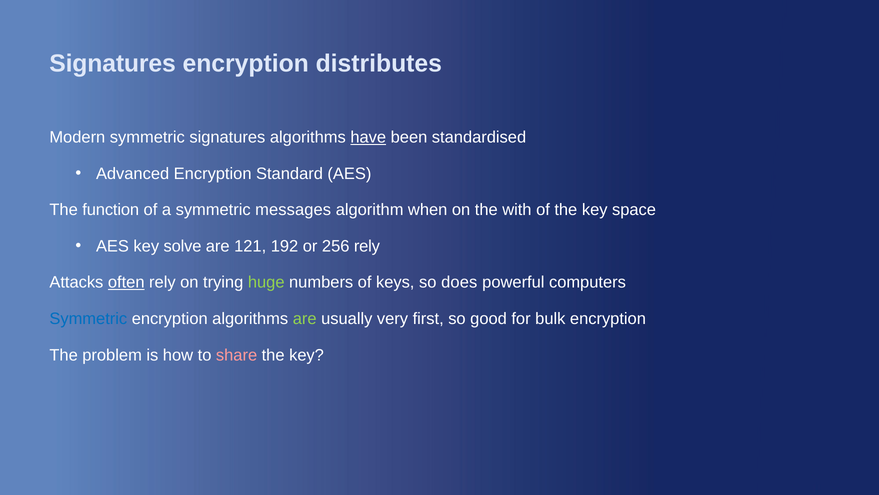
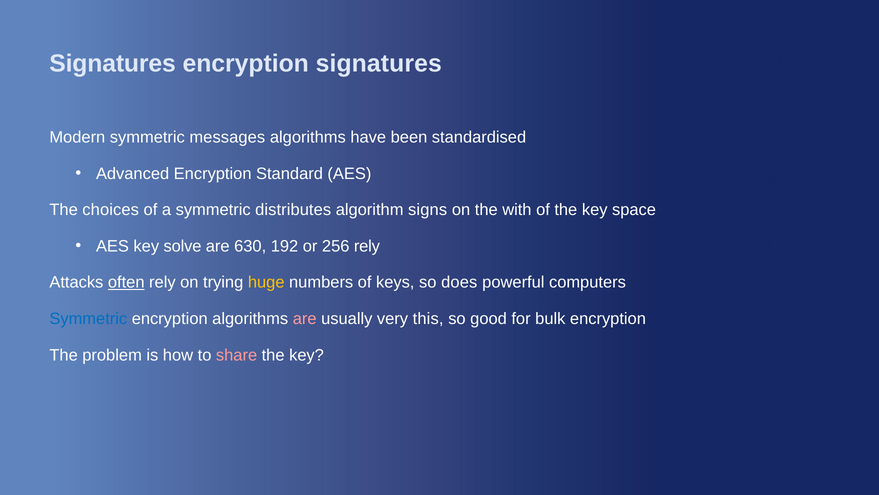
encryption distributes: distributes -> signatures (379, 63)
symmetric signatures: signatures -> messages (227, 137)
have underline: present -> none (368, 137)
function: function -> choices (111, 210)
messages: messages -> distributes (293, 210)
when: when -> signs (428, 210)
121: 121 -> 630 (250, 246)
huge colour: light green -> yellow (266, 282)
are colour: light green -> pink (305, 318)
first: first -> this (428, 318)
